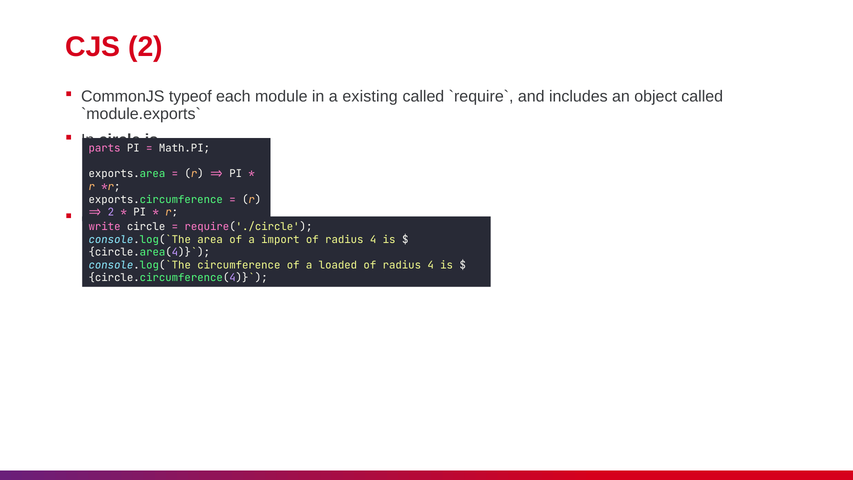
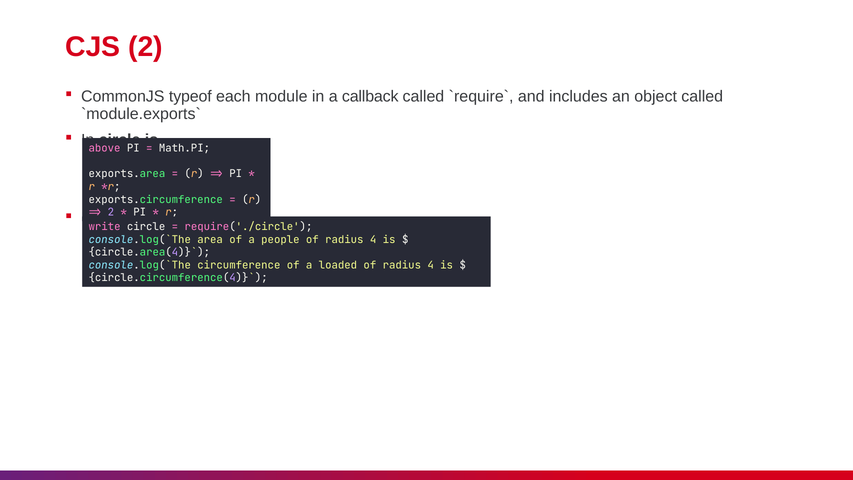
existing: existing -> callback (370, 97)
parts: parts -> above (105, 148)
import: import -> people (280, 239)
